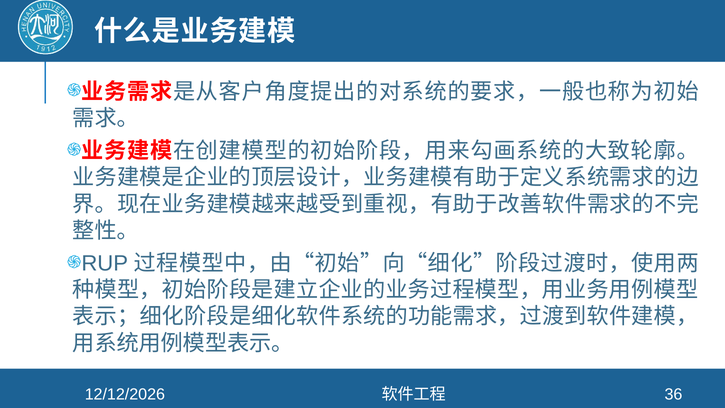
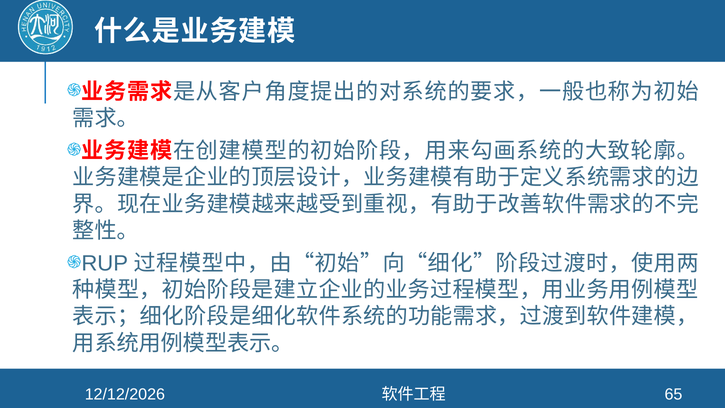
36: 36 -> 65 (673, 394)
